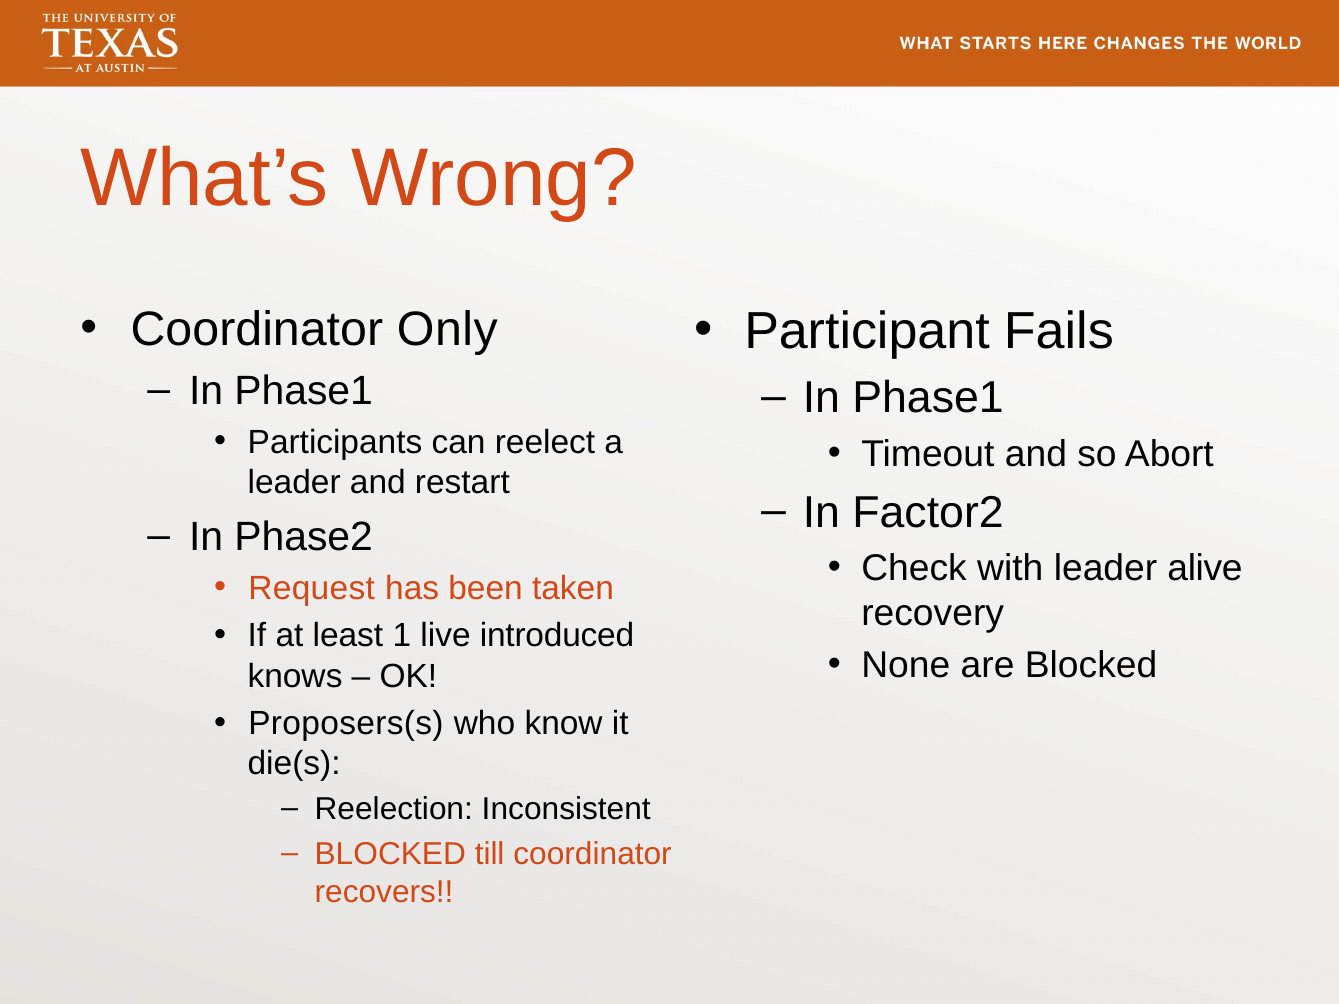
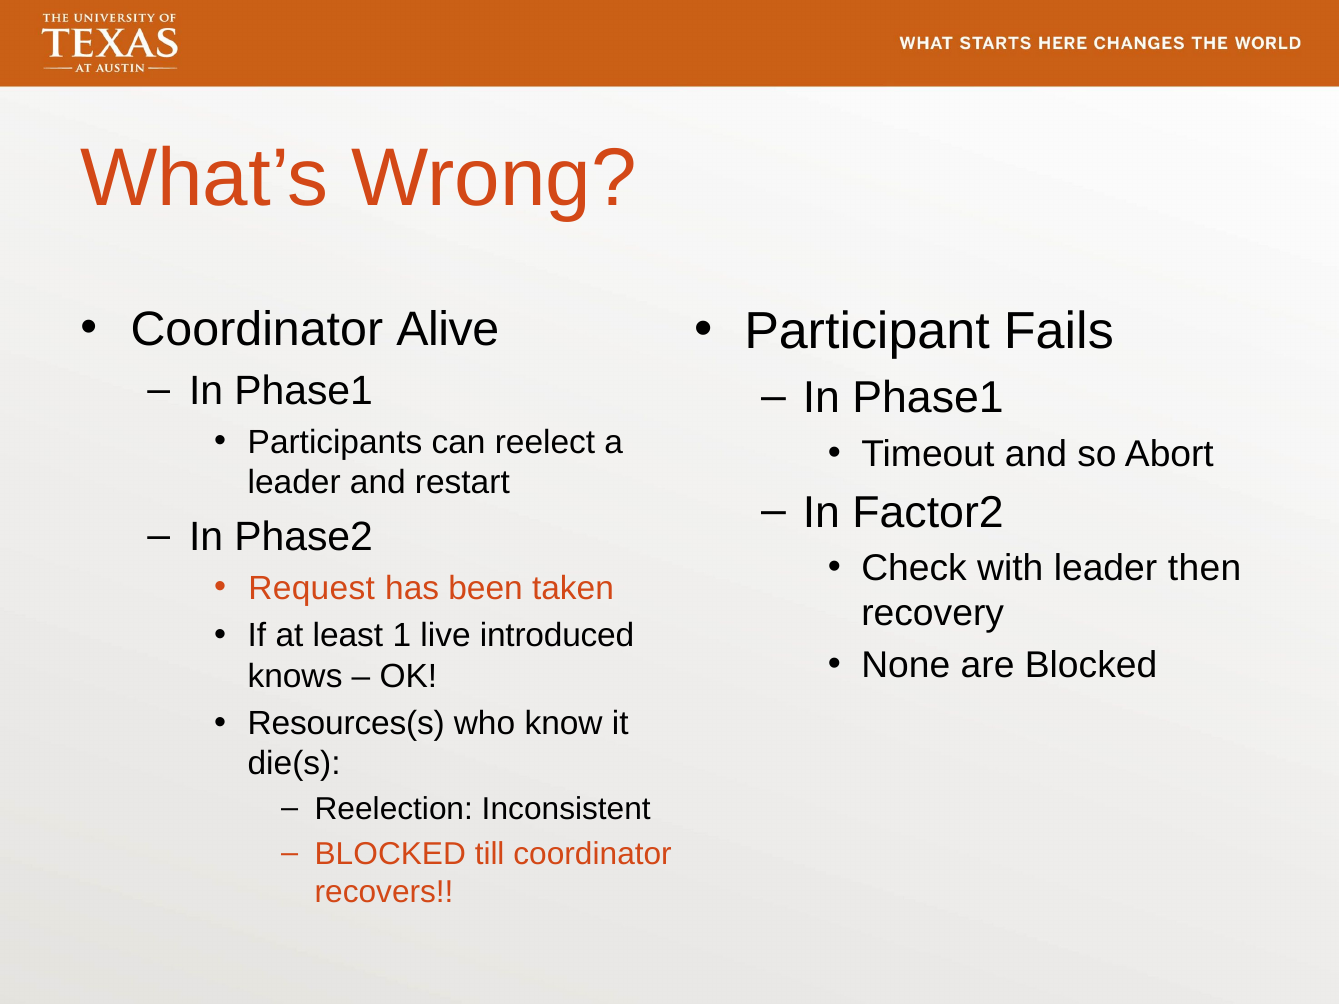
Only: Only -> Alive (448, 329)
alive: alive -> then (1205, 569)
Proposers(s: Proposers(s -> Resources(s (346, 724)
